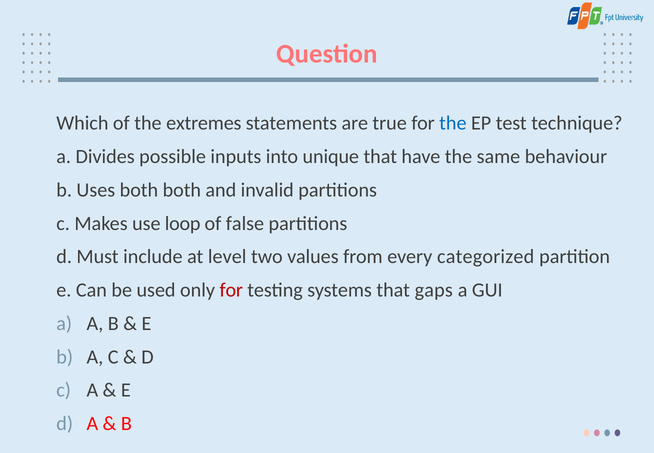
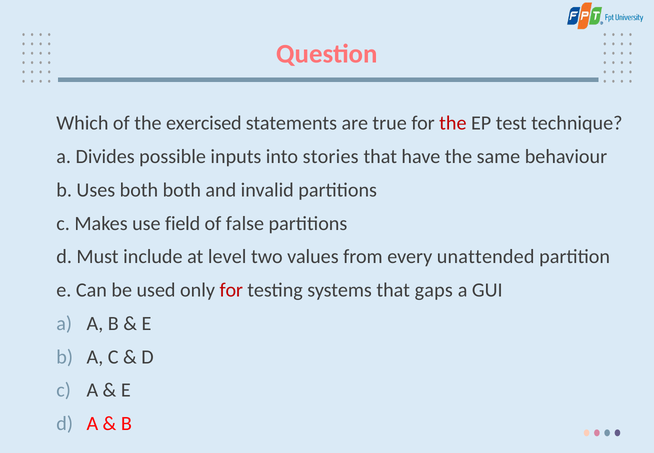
extremes: extremes -> exercised (204, 123)
the colour: blue -> red (453, 123)
unique: unique -> stories (331, 157)
loop: loop -> field (183, 223)
categorized: categorized -> unattended (486, 257)
